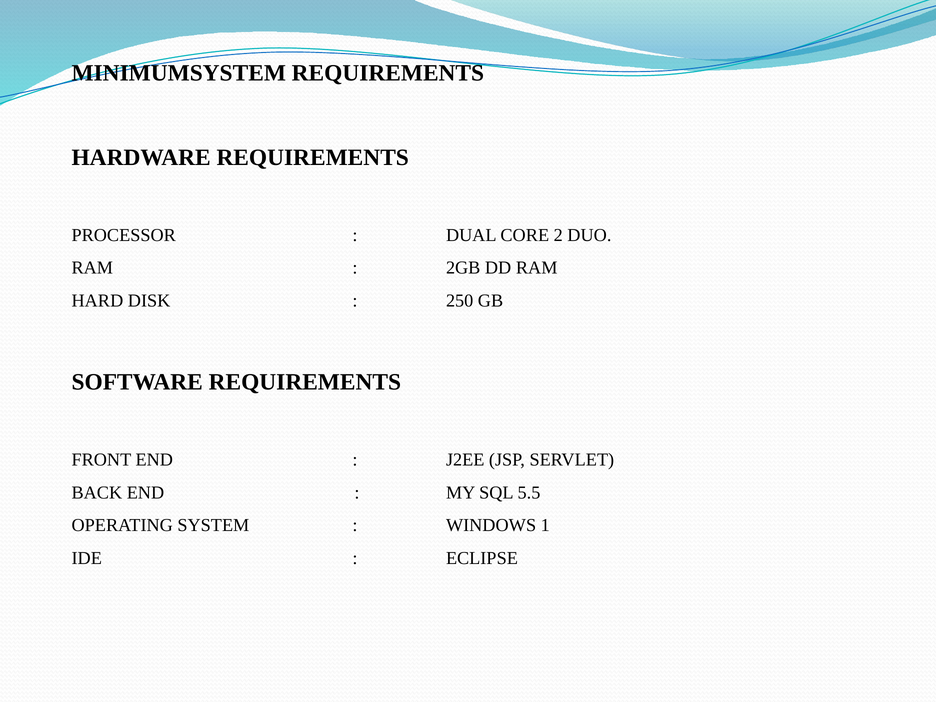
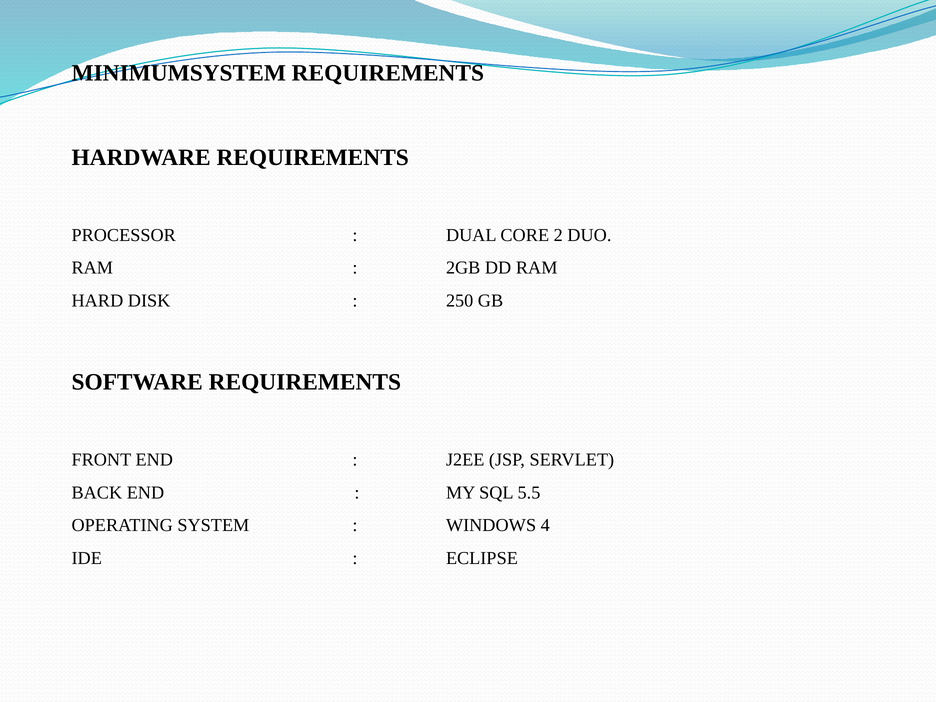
1: 1 -> 4 (545, 525)
